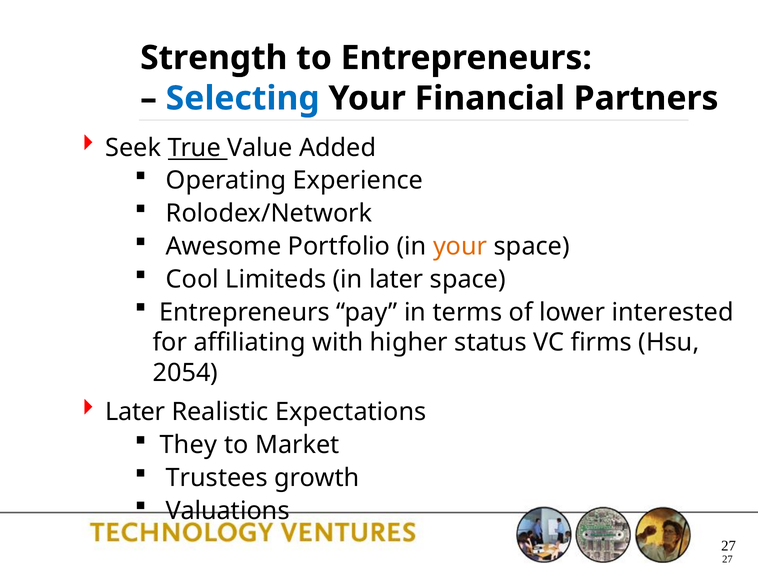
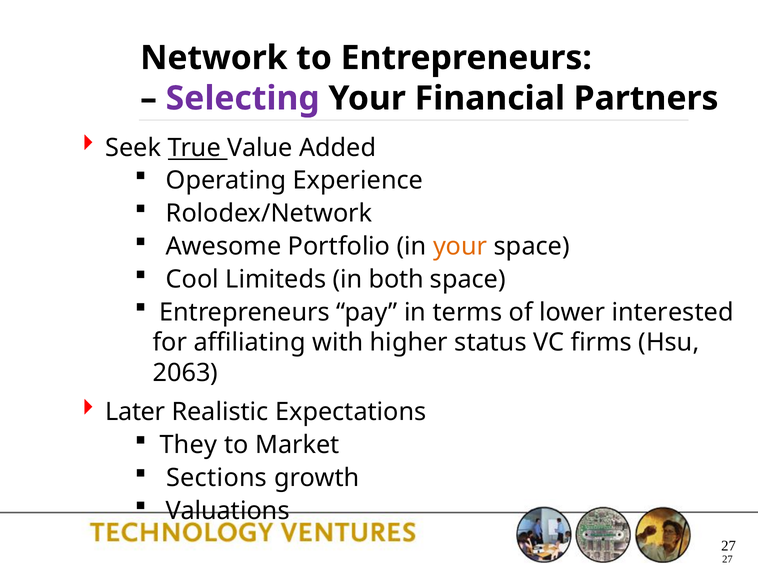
Strength: Strength -> Network (214, 58)
Selecting colour: blue -> purple (243, 98)
in later: later -> both (396, 279)
2054: 2054 -> 2063 (185, 373)
Trustees: Trustees -> Sections (217, 477)
